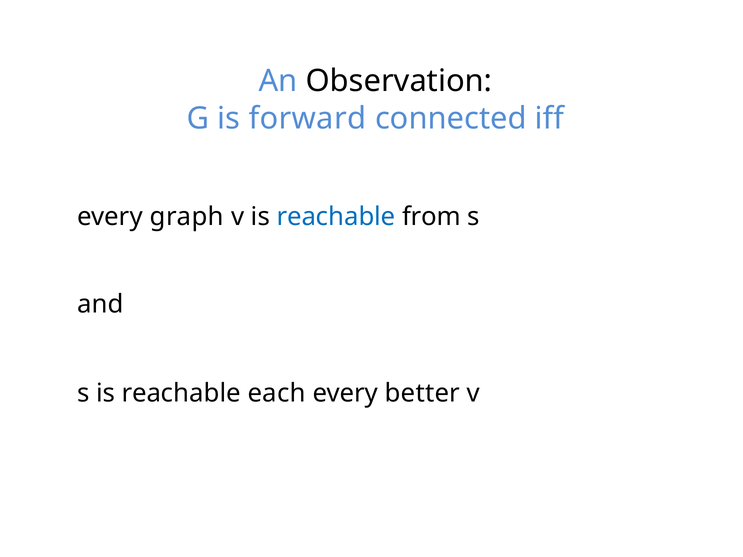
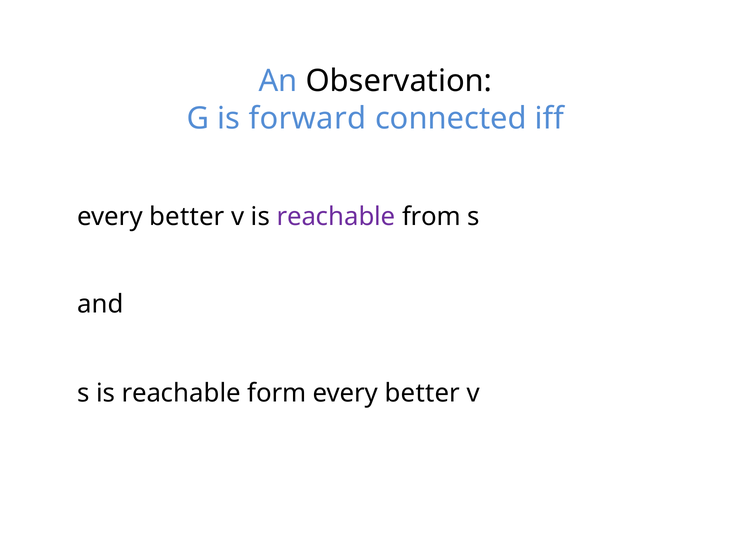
graph: graph -> better (187, 217)
reachable colour: blue -> purple (336, 217)
each: each -> form (277, 393)
